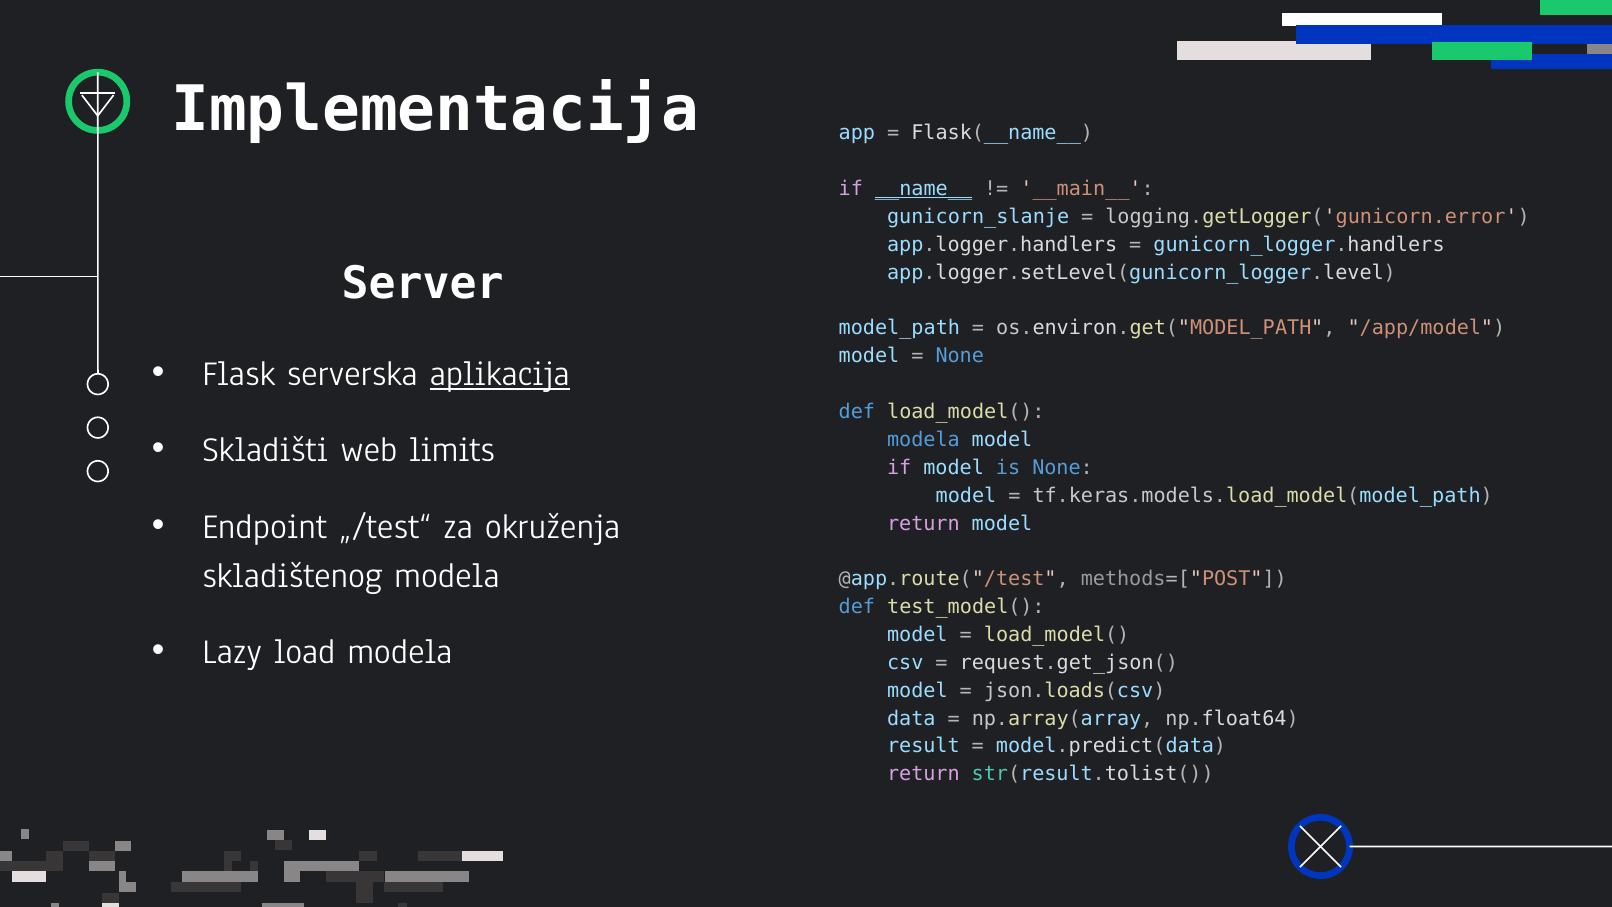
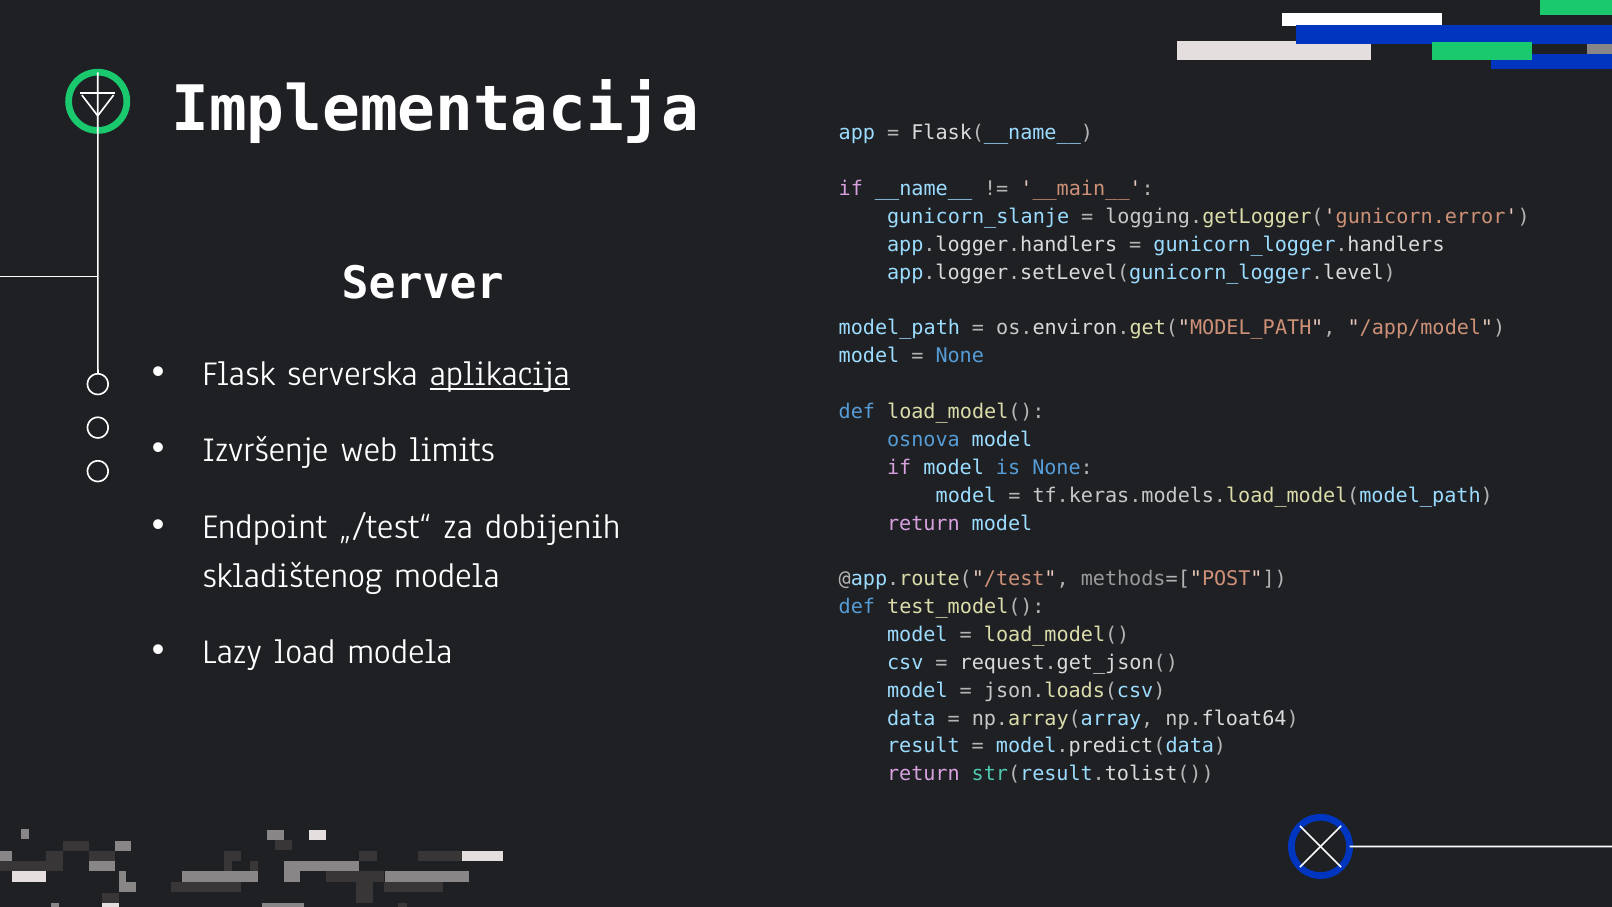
__name__ underline: present -> none (924, 189)
modela: modela -> osnova (923, 440)
Skladišti: Skladišti -> Izvršenje (265, 450)
okruženja: okruženja -> dobijenih (553, 526)
